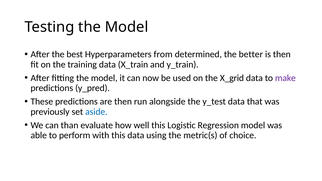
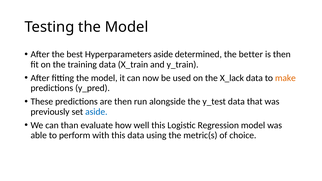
Hyperparameters from: from -> aside (163, 54)
X_grid: X_grid -> X_lack (232, 78)
make colour: purple -> orange (285, 78)
